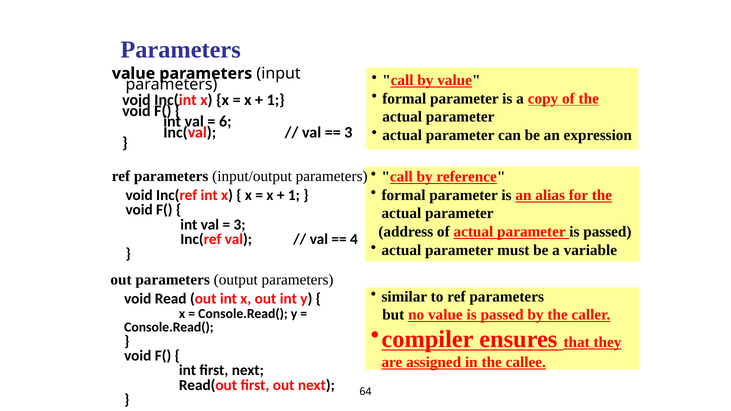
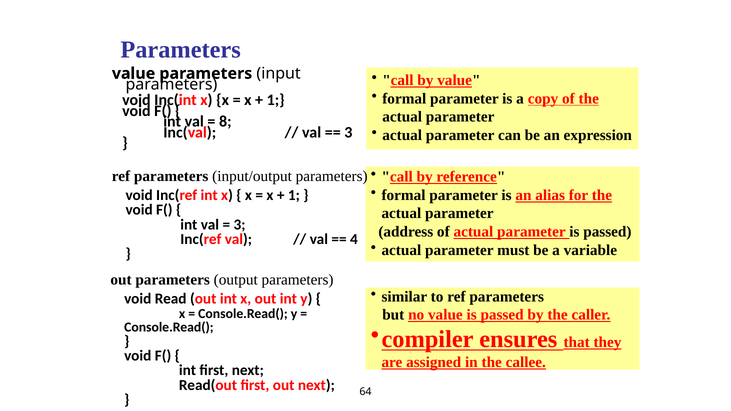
6: 6 -> 8 (225, 122)
